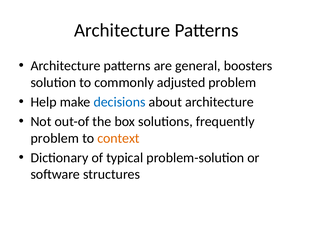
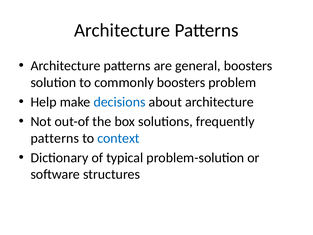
commonly adjusted: adjusted -> boosters (181, 82)
problem: problem -> patterns (55, 138)
context colour: orange -> blue (118, 138)
